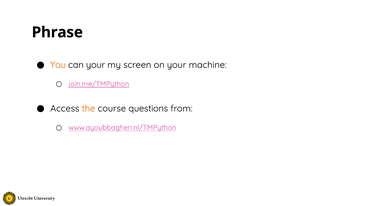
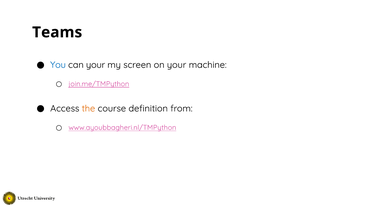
Phrase: Phrase -> Teams (57, 32)
You colour: orange -> blue (58, 65)
questions: questions -> definition (148, 108)
